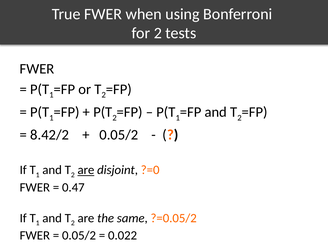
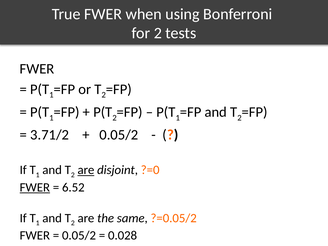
8.42/2: 8.42/2 -> 3.71/2 (50, 135)
FWER underline: none -> present (35, 187)
0.47: 0.47 -> 6.52 (73, 187)
0.022: 0.022 -> 0.028 (123, 236)
